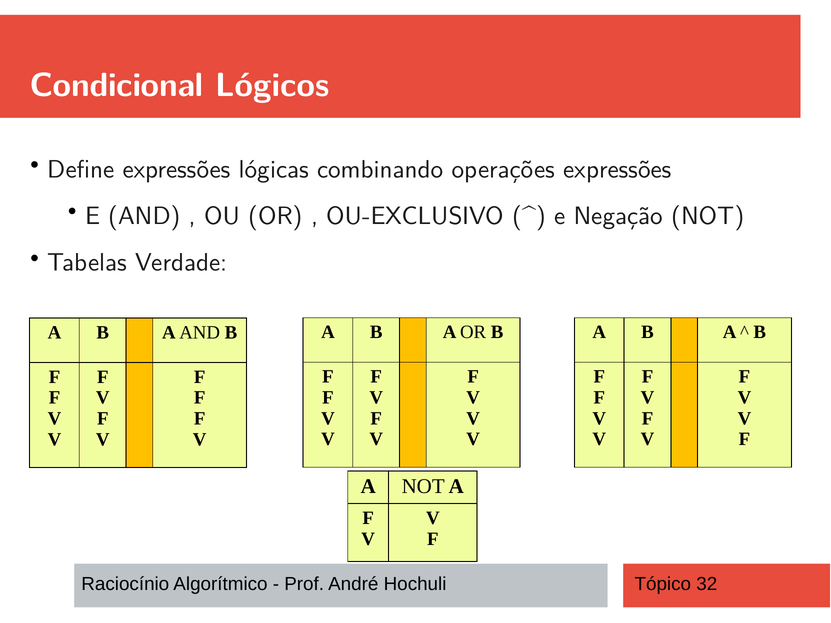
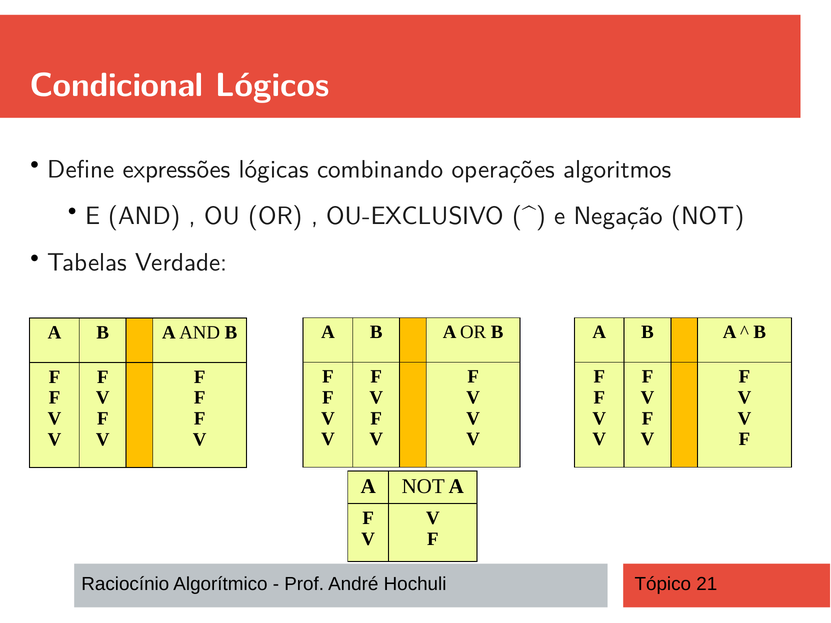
operações expressões: expressões -> algoritmos (617, 169)
32: 32 -> 21 (707, 584)
